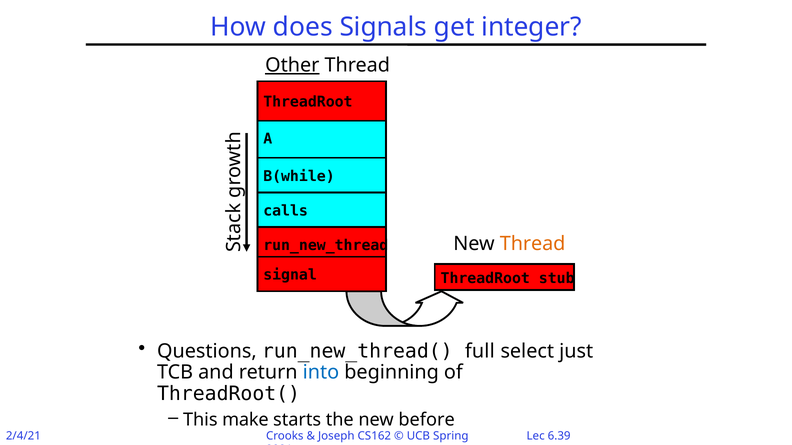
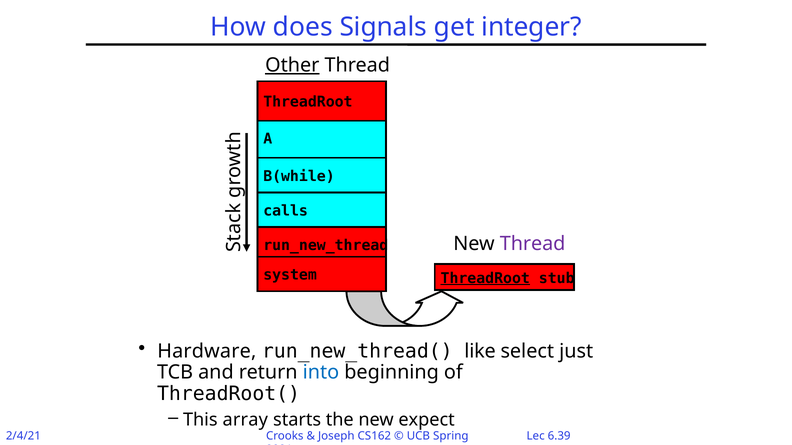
Thread colour: orange -> purple (533, 244)
signal: signal -> system (290, 275)
ThreadRoot underline: none -> present (485, 278)
Questions: Questions -> Hardware (207, 351)
full: full -> like (480, 351)
make: make -> array (245, 420)
before: before -> expect (427, 420)
